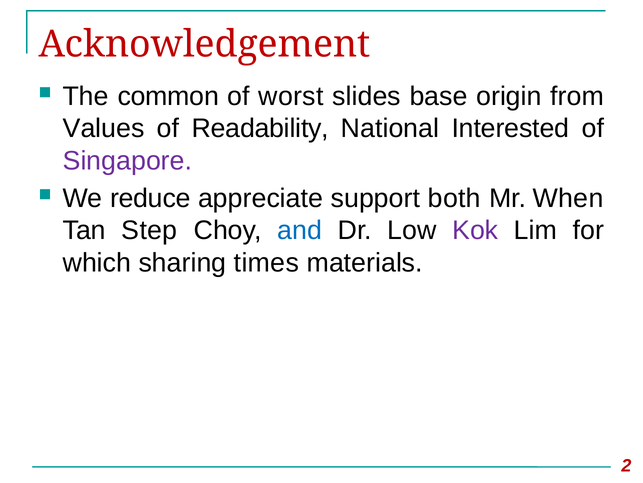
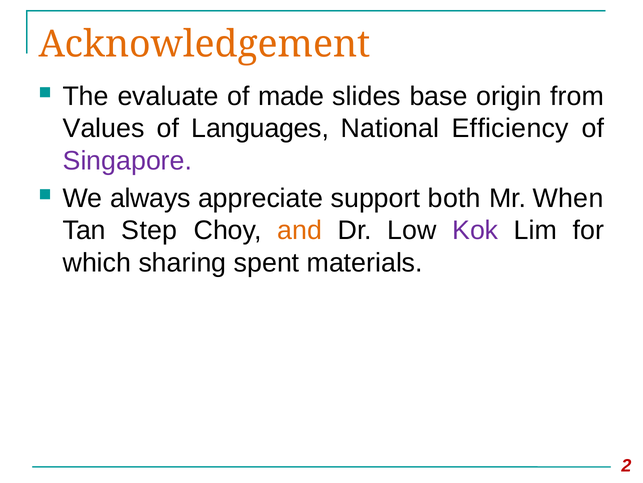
Acknowledgement colour: red -> orange (205, 44)
common: common -> evaluate (168, 96)
worst: worst -> made (291, 96)
Readability: Readability -> Languages (260, 128)
Interested: Interested -> Efficiency (510, 128)
reduce: reduce -> always (150, 198)
and colour: blue -> orange (300, 230)
times: times -> spent (267, 262)
